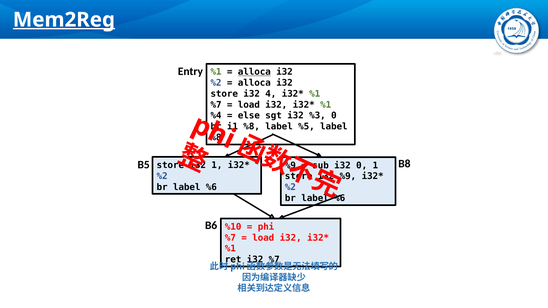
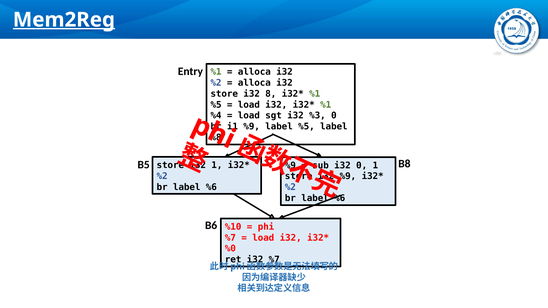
alloca underline: present -> none (254, 72)
4: 4 -> 8 (271, 94)
%7: %7 -> %5 (216, 105)
else: else -> load (249, 116)
i1 %8: %8 -> %9 (252, 127)
%1: %1 -> %0 (230, 249)
